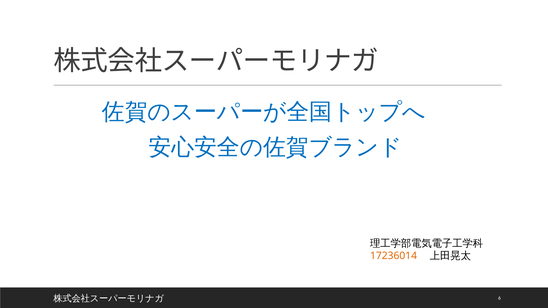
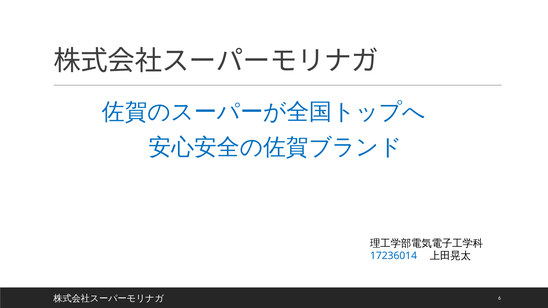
17236014 colour: orange -> blue (394, 256)
